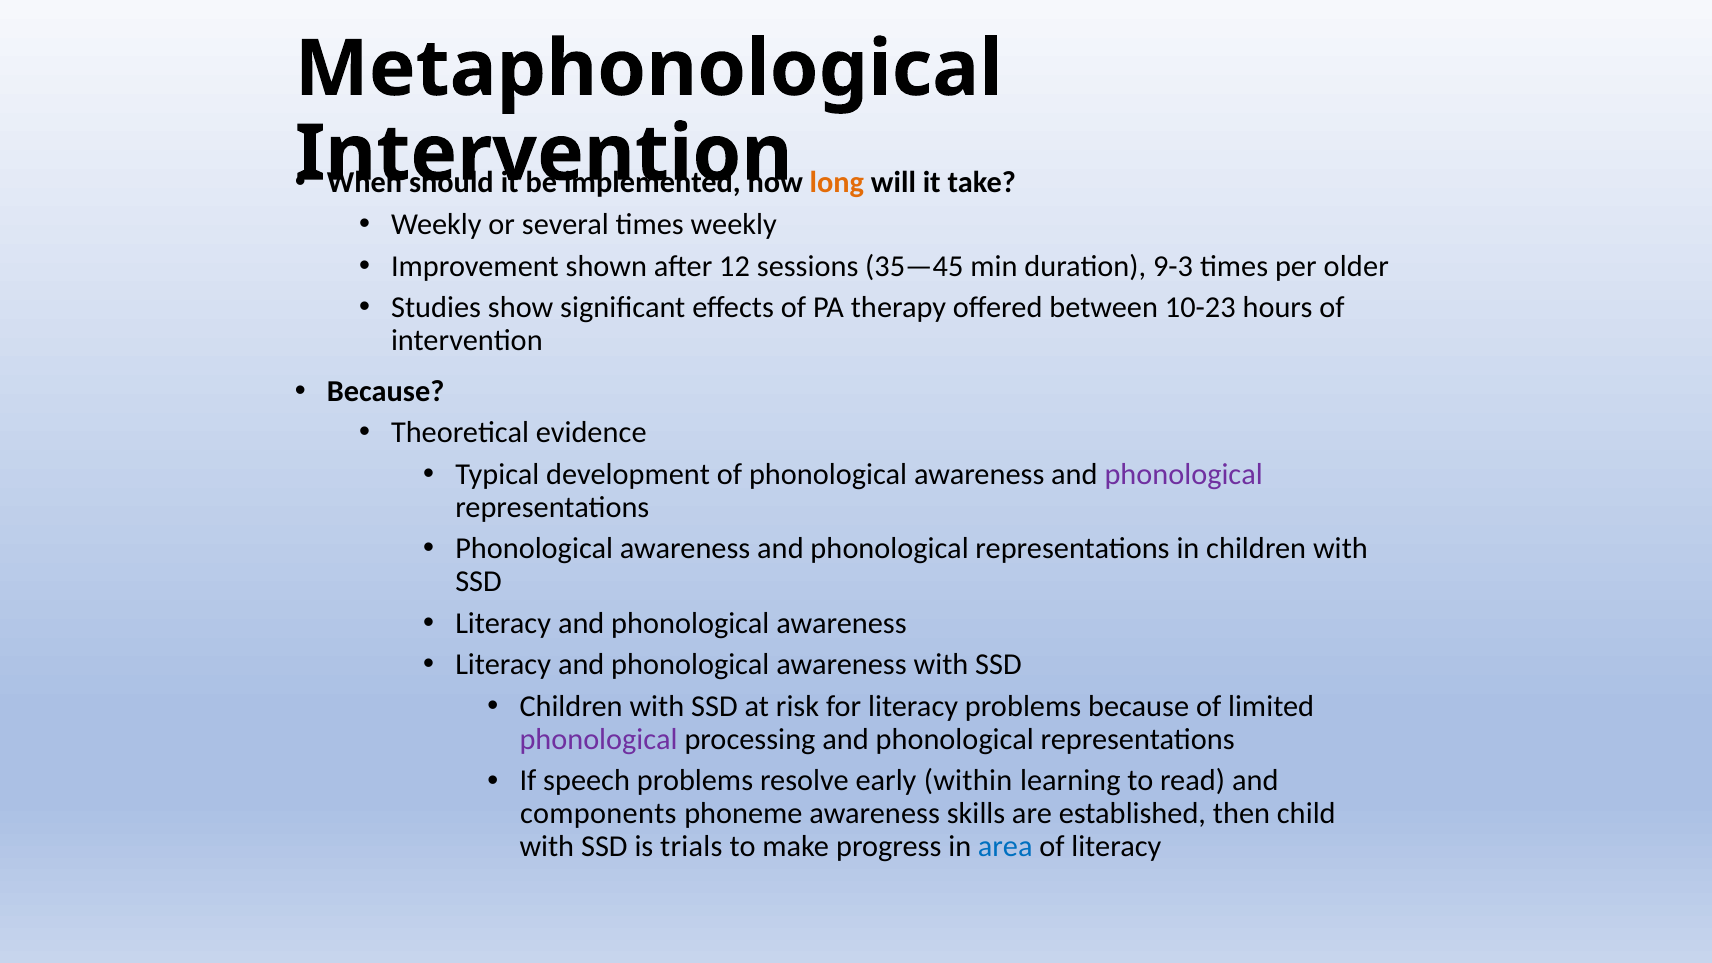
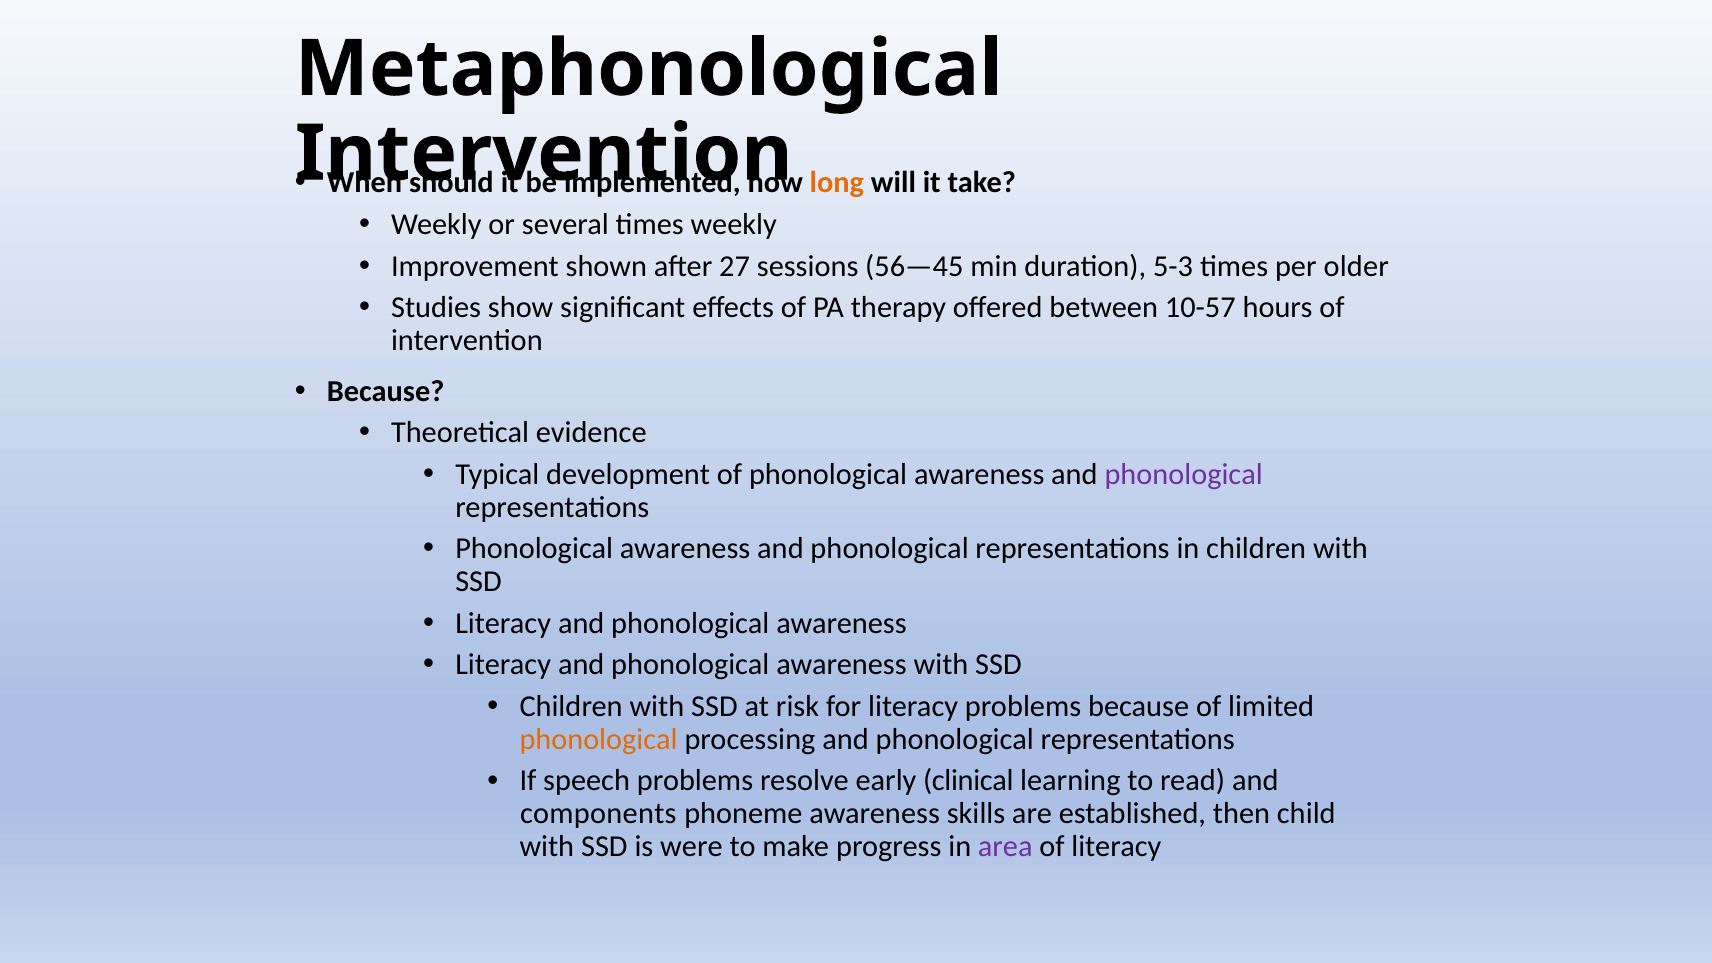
12: 12 -> 27 (735, 266)
35—45: 35—45 -> 56—45 (914, 266)
9-3: 9-3 -> 5-3 (1173, 266)
10-23: 10-23 -> 10-57 (1200, 308)
phonological colour: purple -> orange (599, 739)
within: within -> clinical (968, 781)
trials: trials -> were (691, 846)
area colour: blue -> purple (1005, 846)
